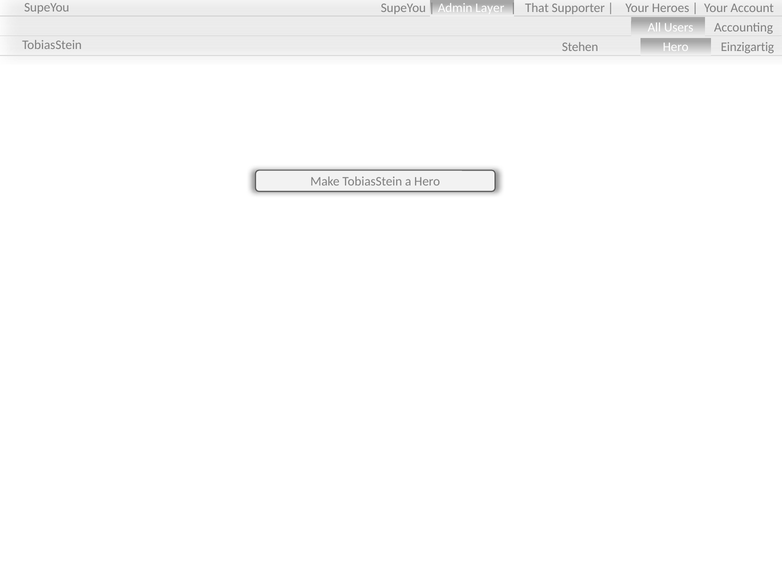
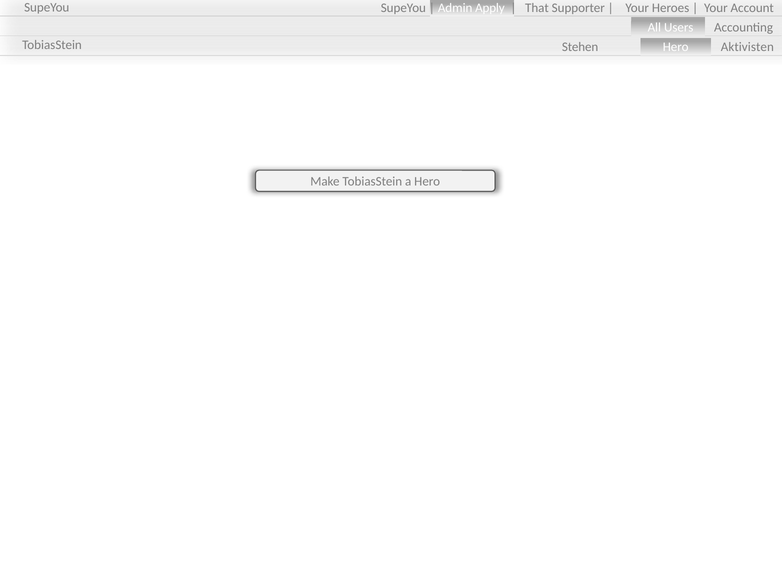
Layer: Layer -> Apply (490, 8)
Einzigartig: Einzigartig -> Aktivisten (747, 47)
